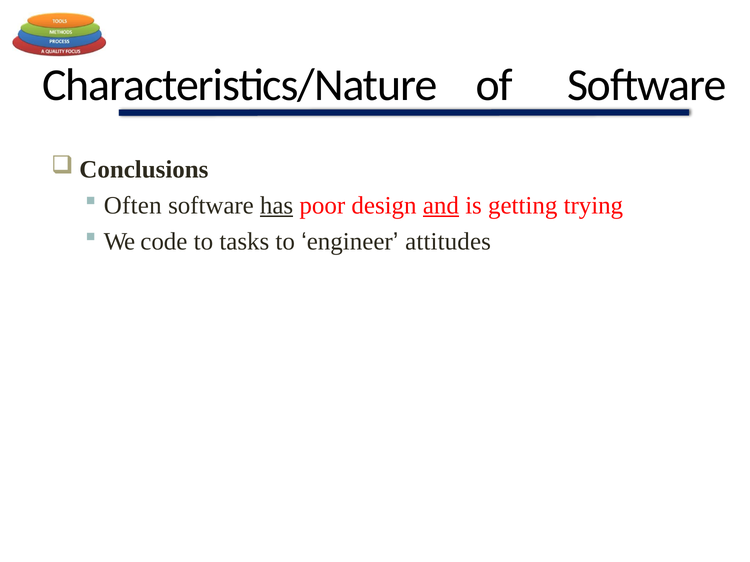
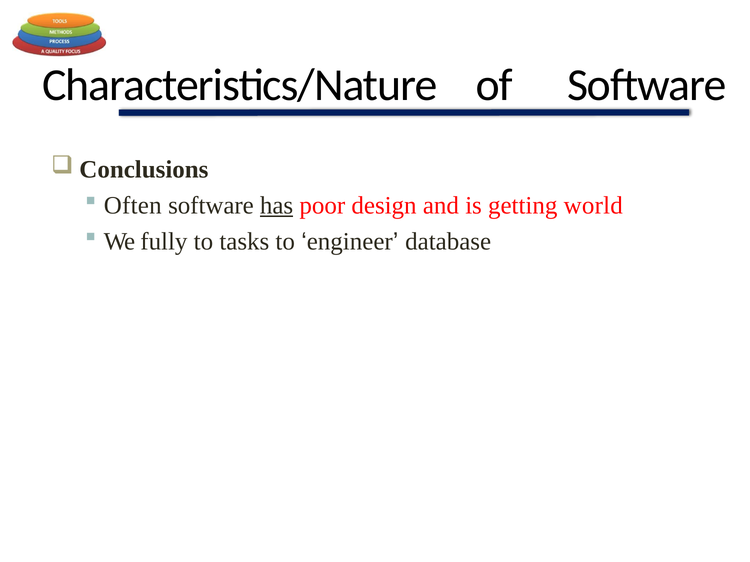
and underline: present -> none (441, 206)
trying: trying -> world (593, 206)
code: code -> fully (164, 242)
attitudes: attitudes -> database (448, 242)
